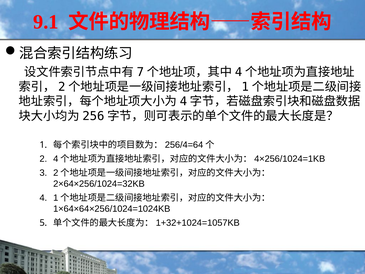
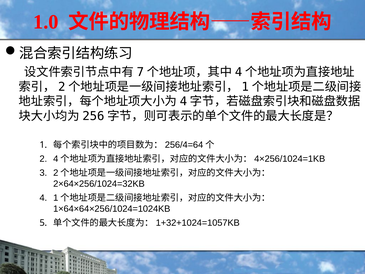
9.1: 9.1 -> 1.0 (46, 22)
